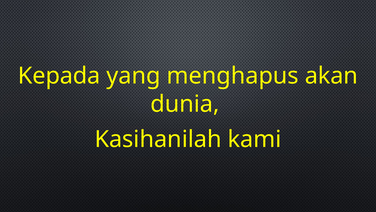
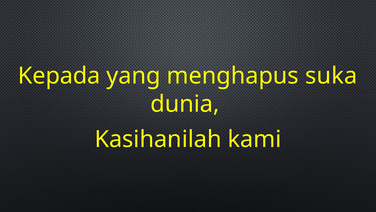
akan: akan -> suka (331, 76)
